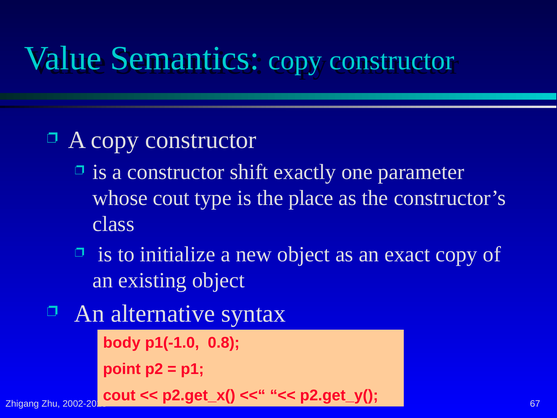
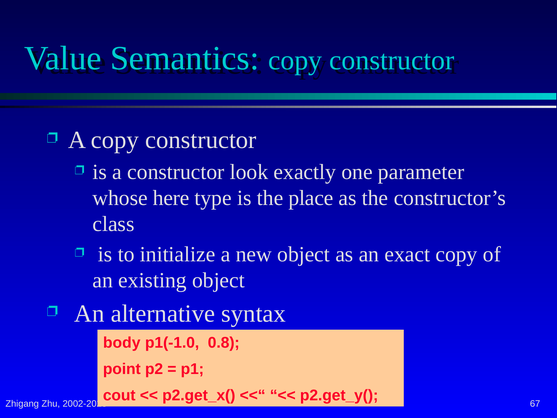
shift: shift -> look (249, 172)
whose cout: cout -> here (171, 198)
